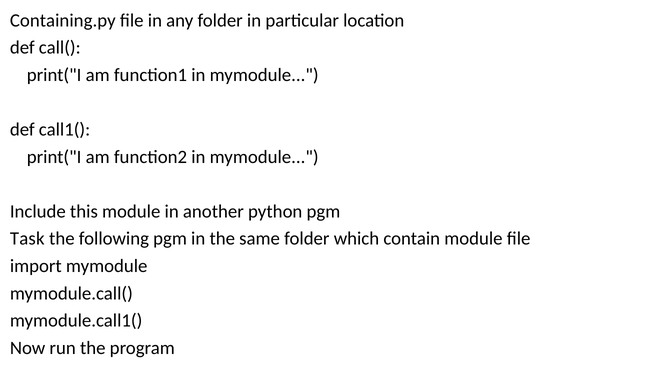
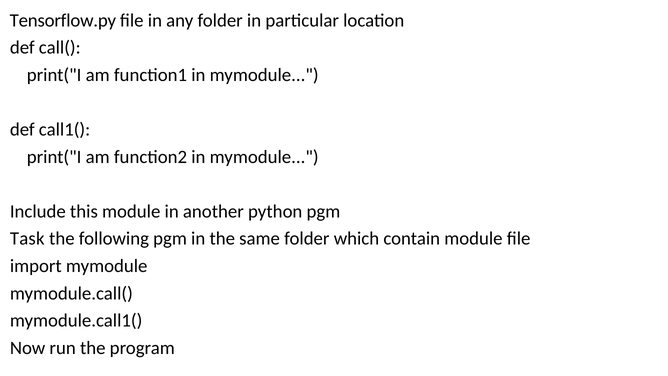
Containing.py: Containing.py -> Tensorflow.py (63, 20)
